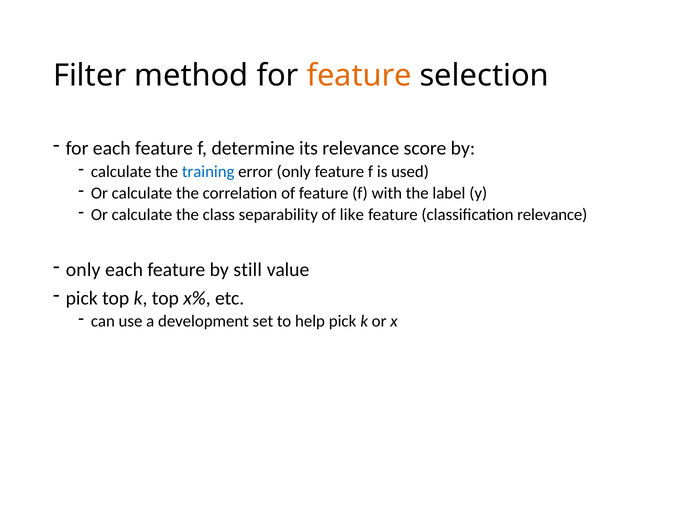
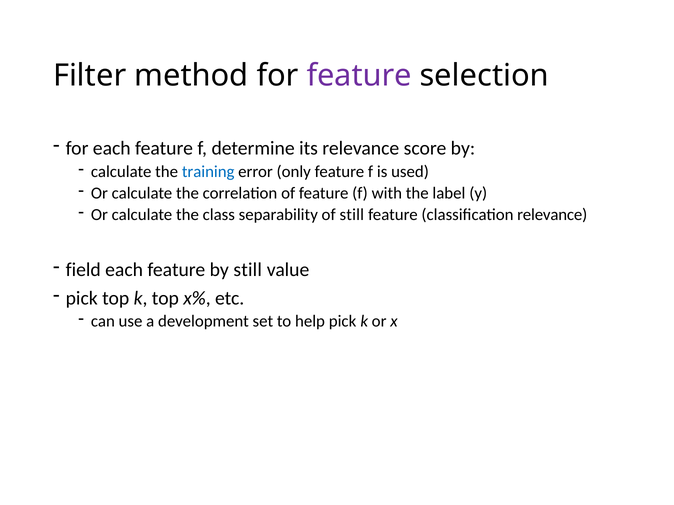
feature colour: orange -> purple (359, 76)
of like: like -> still (352, 215)
only: only -> field (83, 270)
